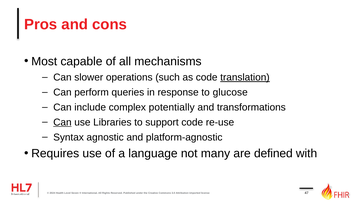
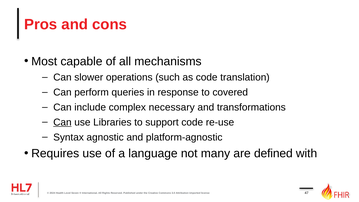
translation underline: present -> none (245, 77)
glucose: glucose -> covered (230, 92)
potentially: potentially -> necessary (172, 107)
